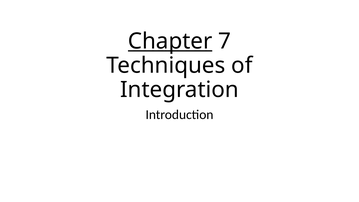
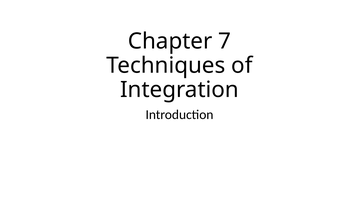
Chapter underline: present -> none (170, 41)
